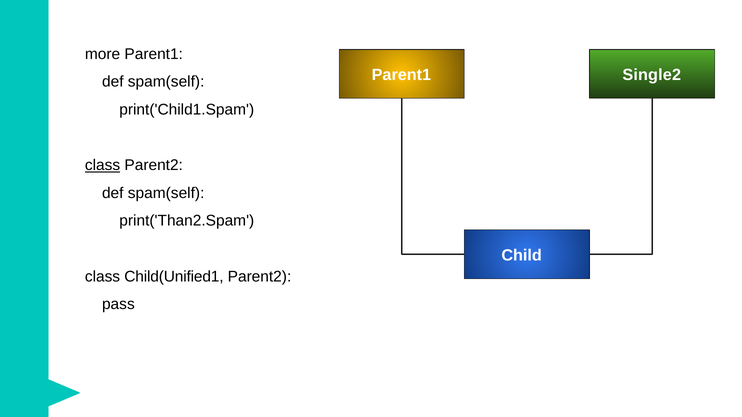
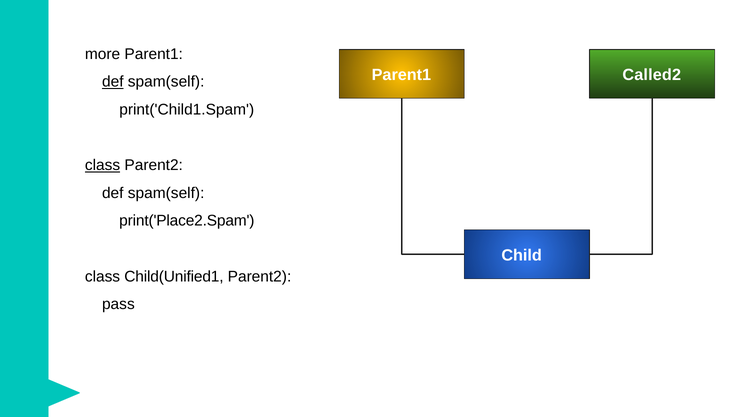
Single2: Single2 -> Called2 (652, 75)
def underline: none -> present (113, 82)
print('Than2.Spam: print('Than2.Spam -> print('Place2.Spam (187, 221)
